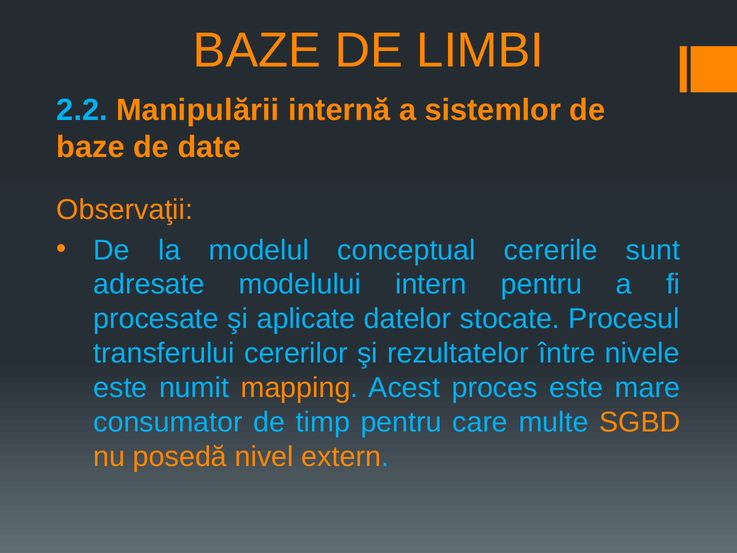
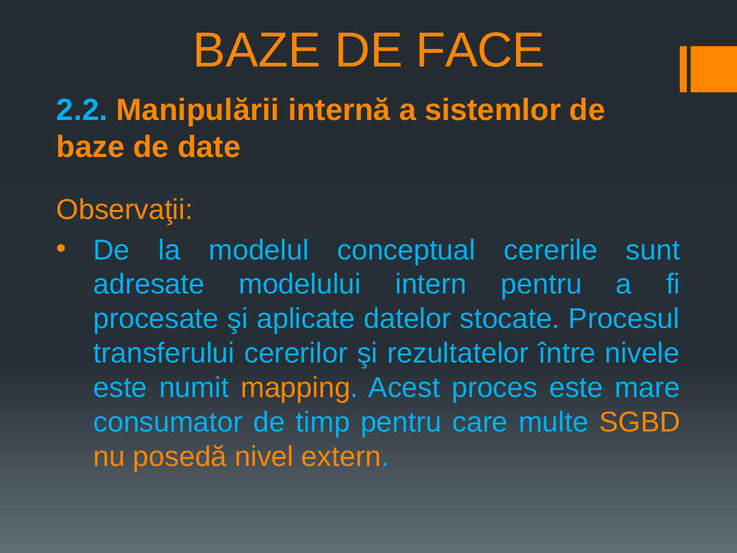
LIMBI: LIMBI -> FACE (480, 51)
